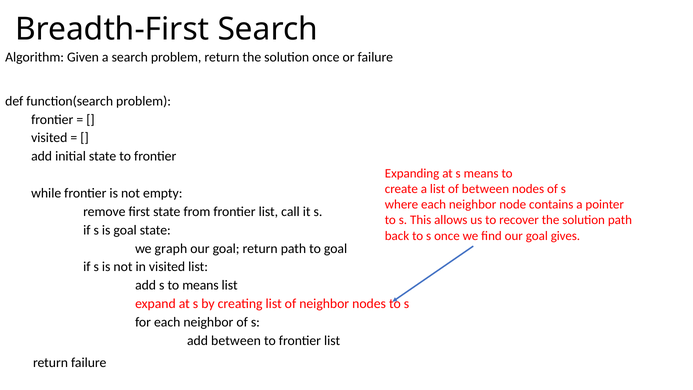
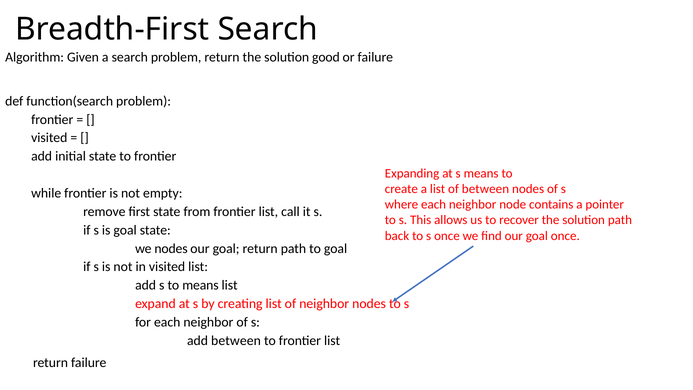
solution once: once -> good (326, 57)
goal gives: gives -> once (565, 236)
we graph: graph -> nodes (171, 248)
